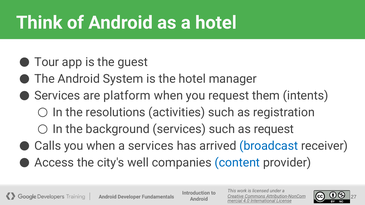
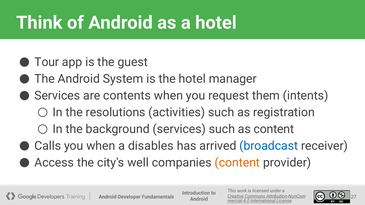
platform: platform -> contents (127, 96)
as request: request -> content (274, 129)
a services: services -> disables (151, 146)
content colour: blue -> orange (237, 163)
